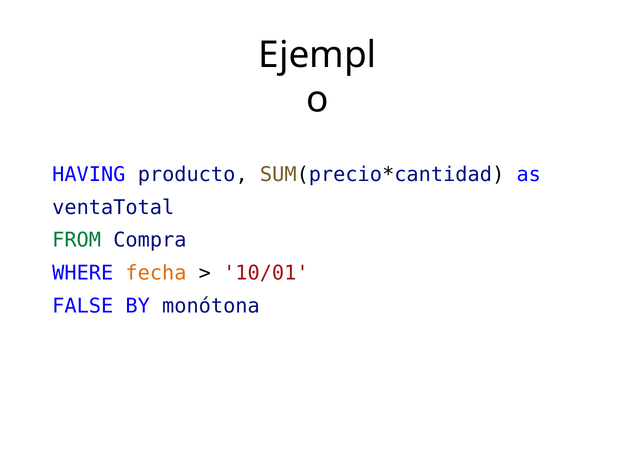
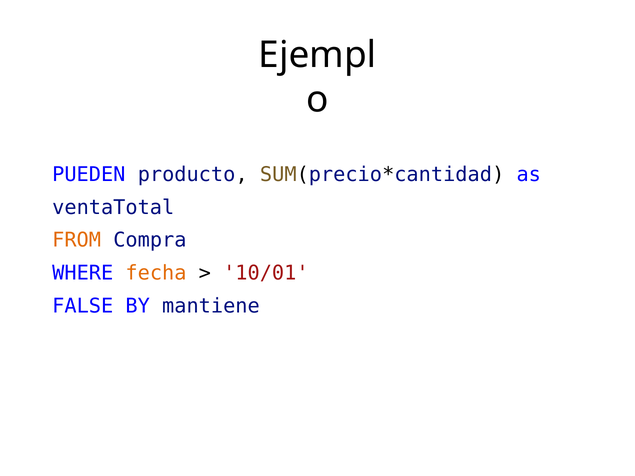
HAVING: HAVING -> PUEDEN (89, 175)
FROM colour: green -> orange (77, 240)
monótona: monótona -> mantiene (211, 306)
